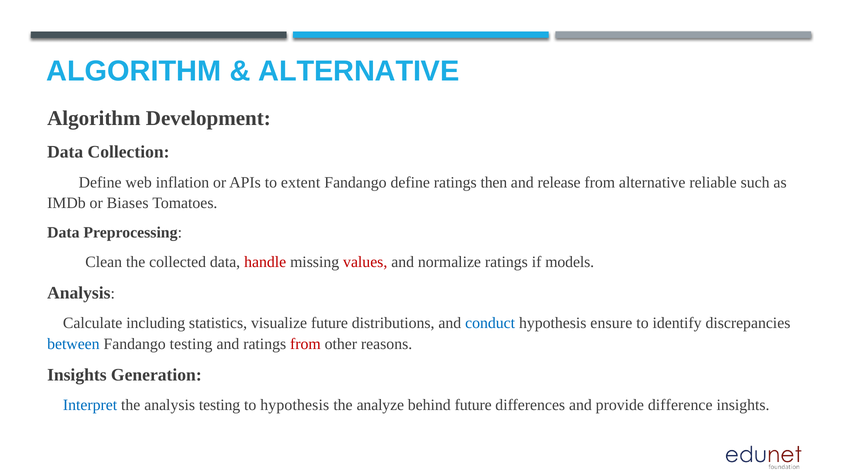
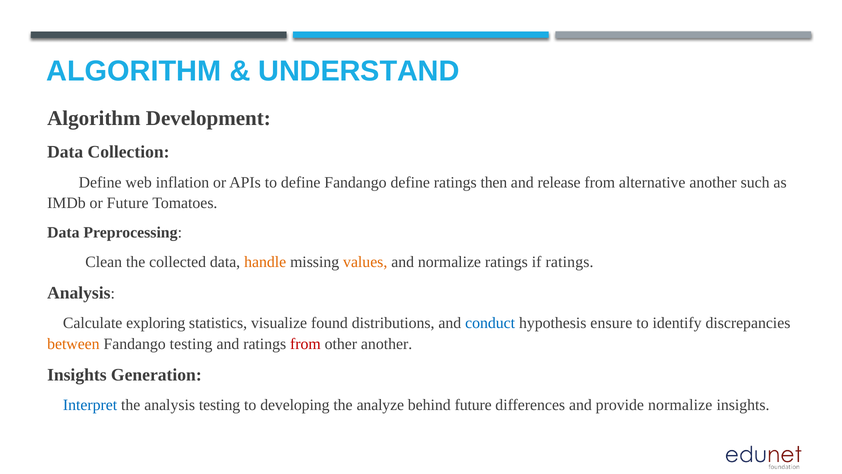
ALTERNATIVE: ALTERNATIVE -> UNDERSTAND (359, 71)
to extent: extent -> define (301, 182)
alternative reliable: reliable -> another (713, 182)
or Biases: Biases -> Future (128, 203)
handle colour: red -> orange (265, 262)
values colour: red -> orange (365, 262)
if models: models -> ratings (570, 262)
including: including -> exploring (156, 323)
visualize future: future -> found (329, 323)
between colour: blue -> orange (73, 344)
other reasons: reasons -> another (387, 344)
to hypothesis: hypothesis -> developing (295, 405)
provide difference: difference -> normalize (680, 405)
